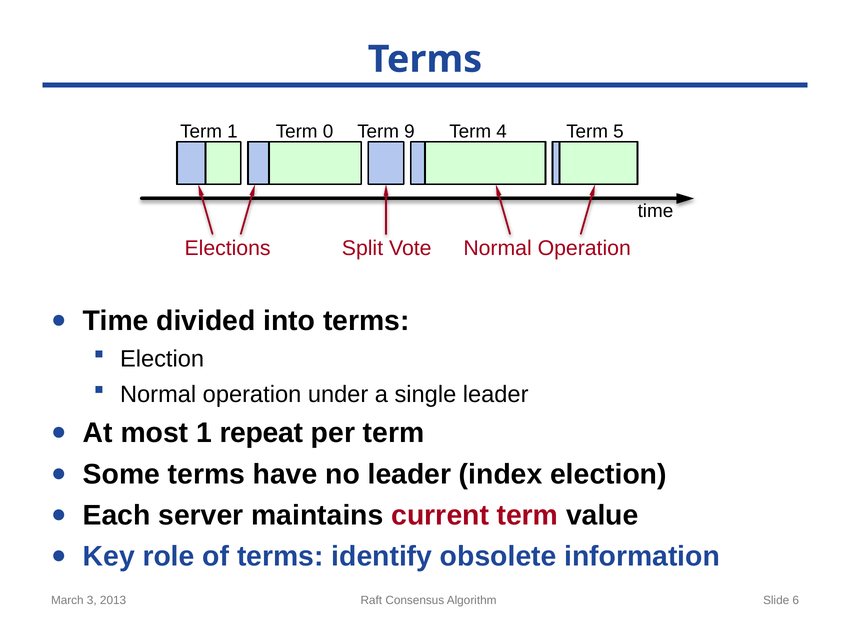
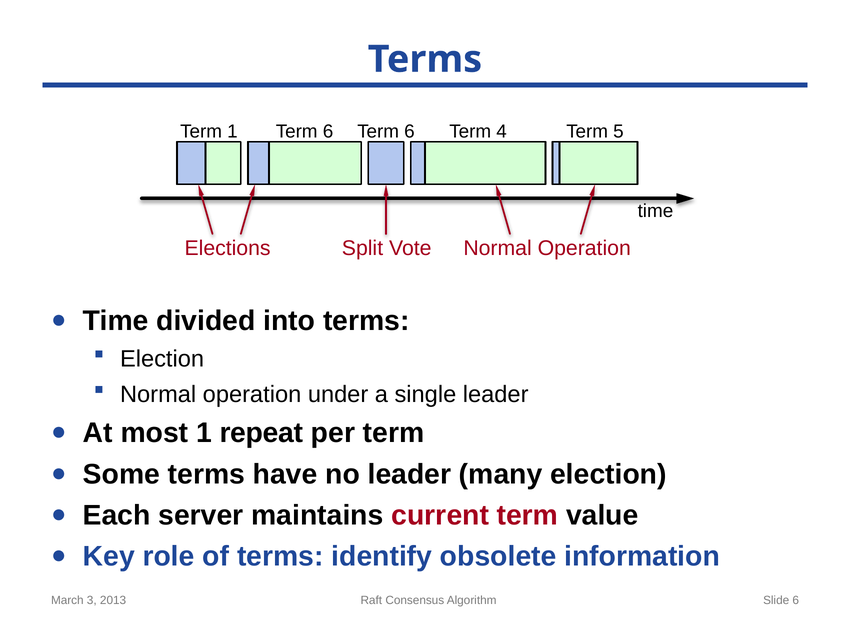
1 Term 0: 0 -> 6 (328, 131)
9: 9 -> 6 (409, 131)
index: index -> many (501, 474)
